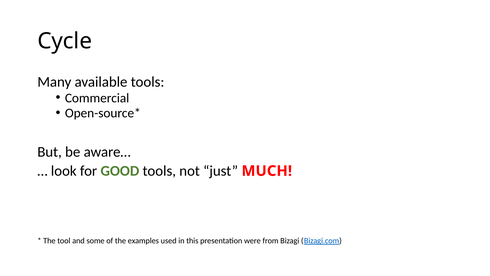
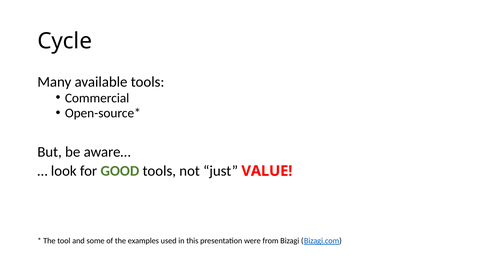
MUCH: MUCH -> VALUE (267, 171)
